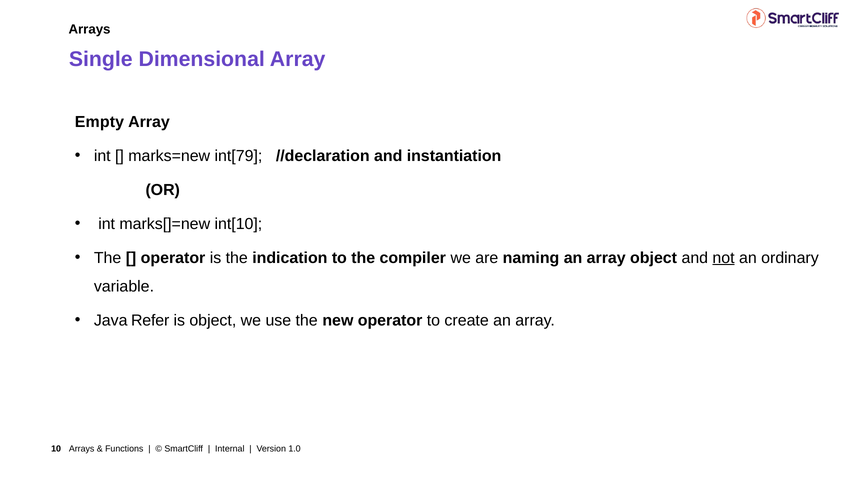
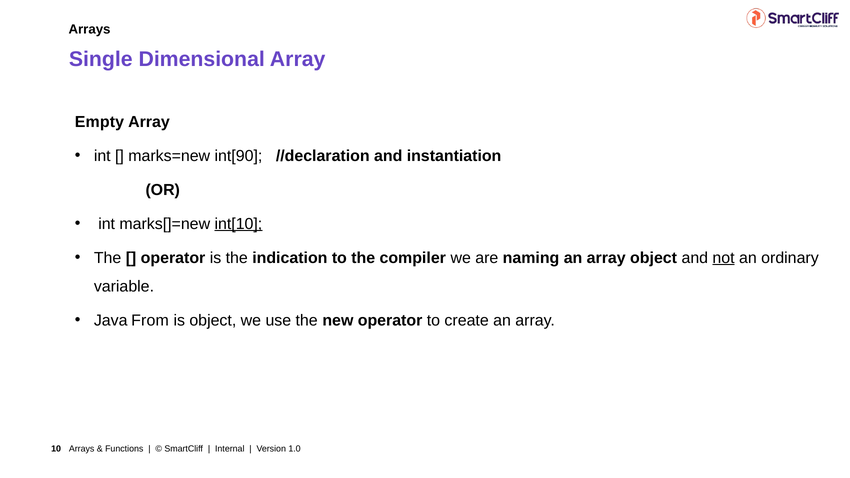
int[79: int[79 -> int[90 (238, 156)
int[10 underline: none -> present (238, 224)
Refer: Refer -> From (150, 321)
